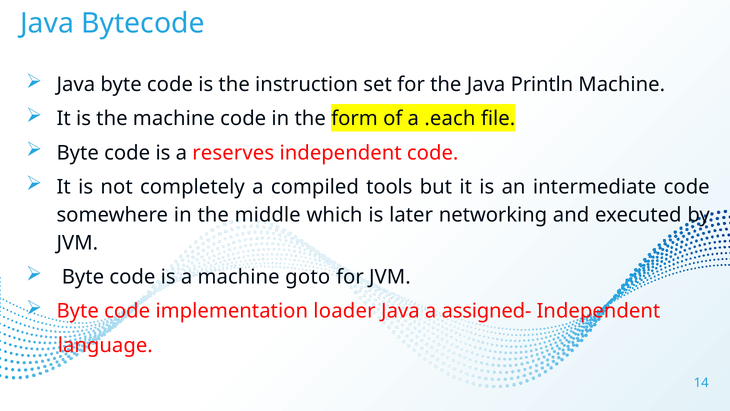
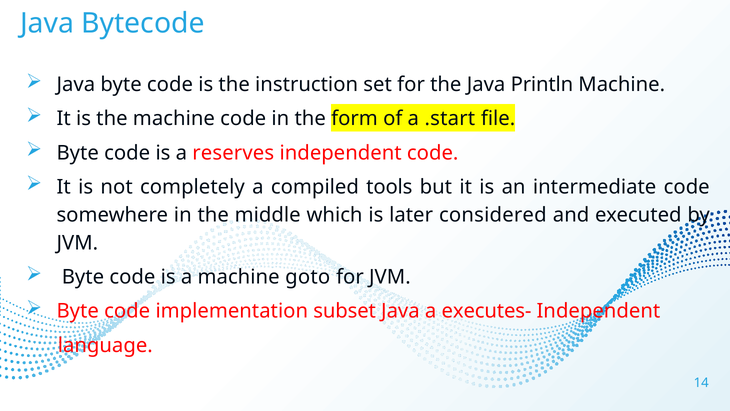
.each: .each -> .start (450, 119)
networking: networking -> considered (493, 215)
loader: loader -> subset (345, 311)
assigned-: assigned- -> executes- (487, 311)
